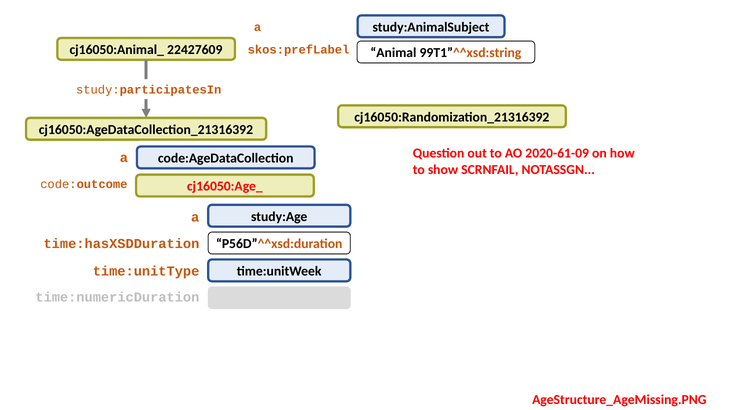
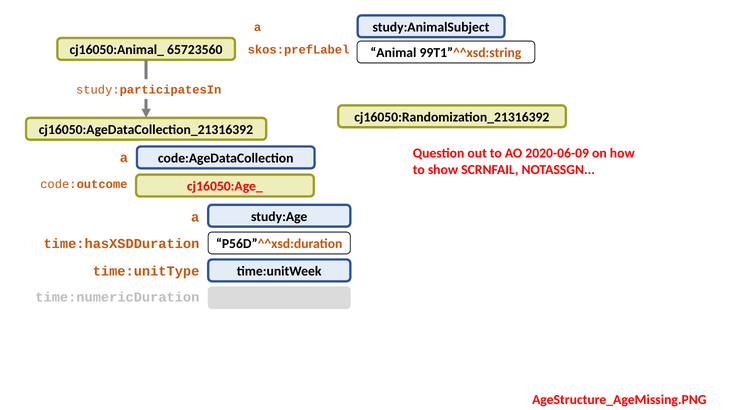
22427609: 22427609 -> 65723560 (195, 50)
2020-61-09: 2020-61-09 -> 2020-06-09 (557, 153)
